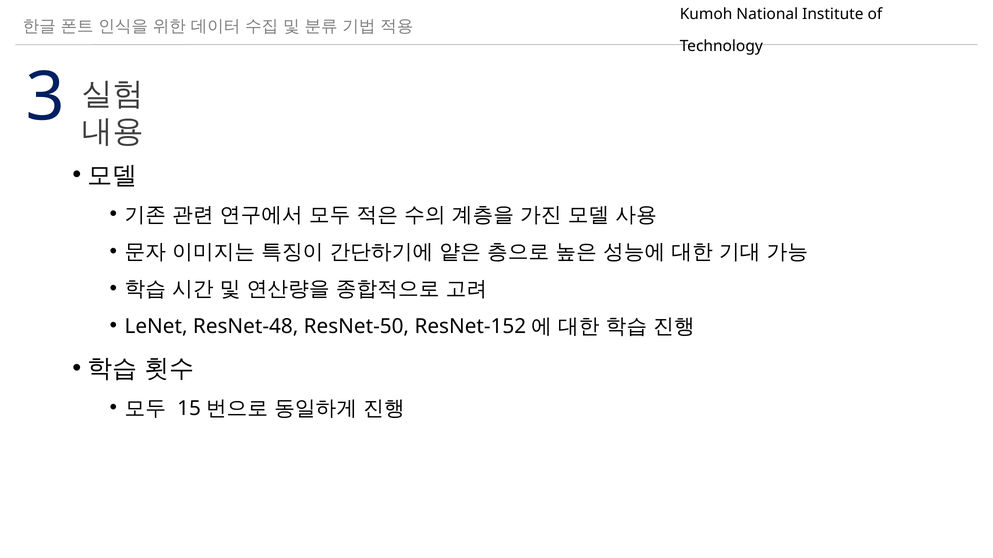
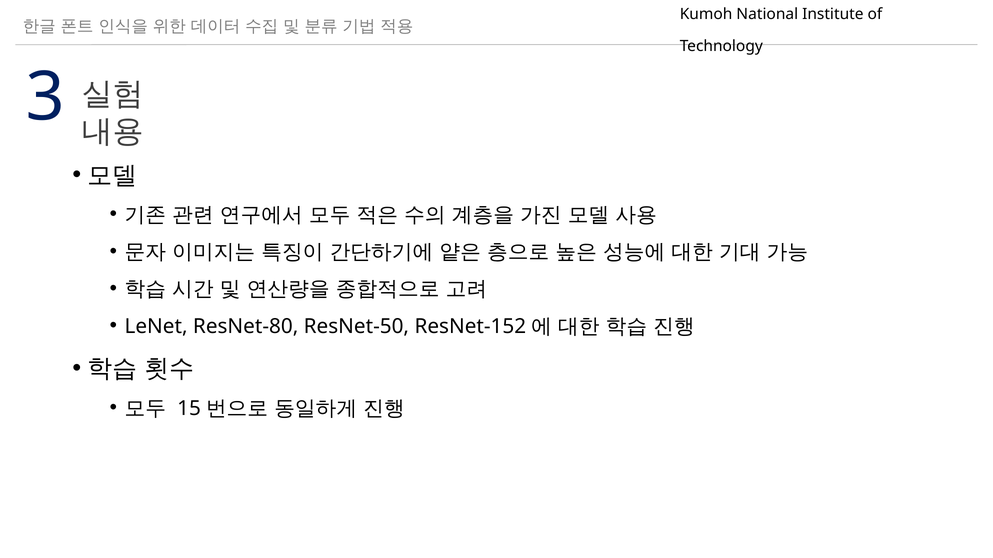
ResNet-48: ResNet-48 -> ResNet-80 (246, 327)
